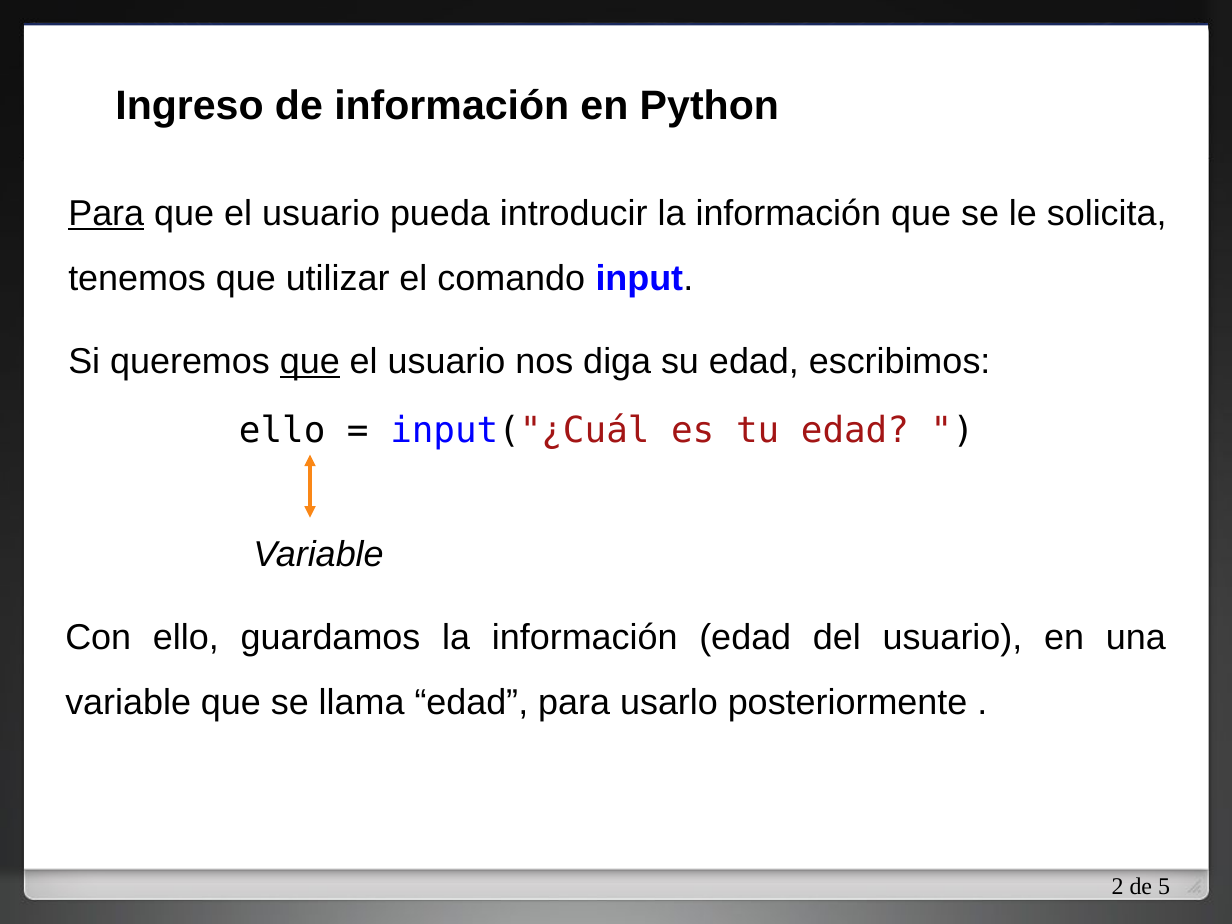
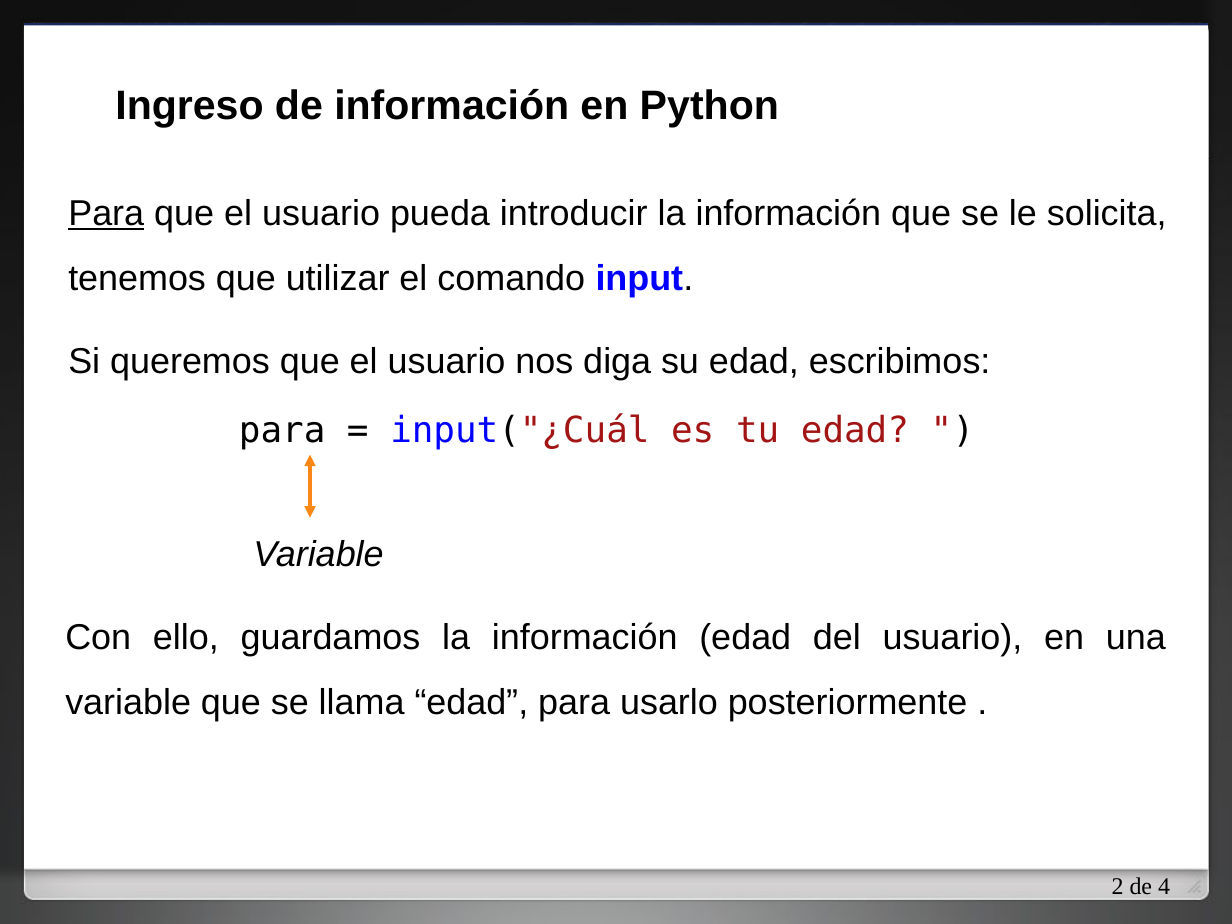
que underline: present -> none (310, 361)
ello: ello -> para (282, 431)
5: 5 -> 4 (1164, 887)
